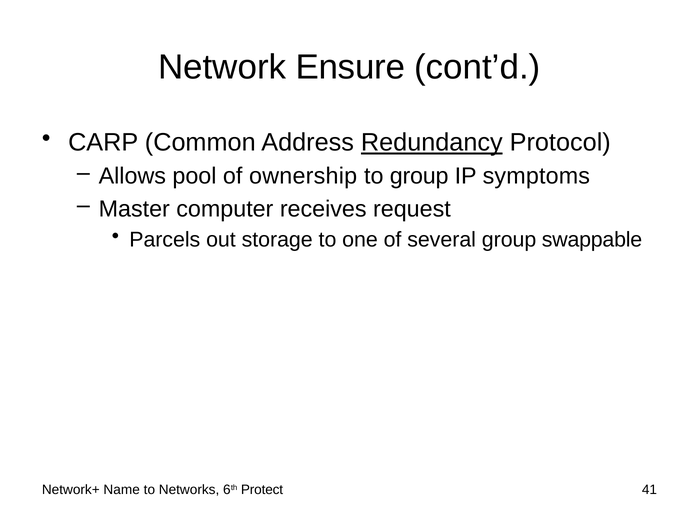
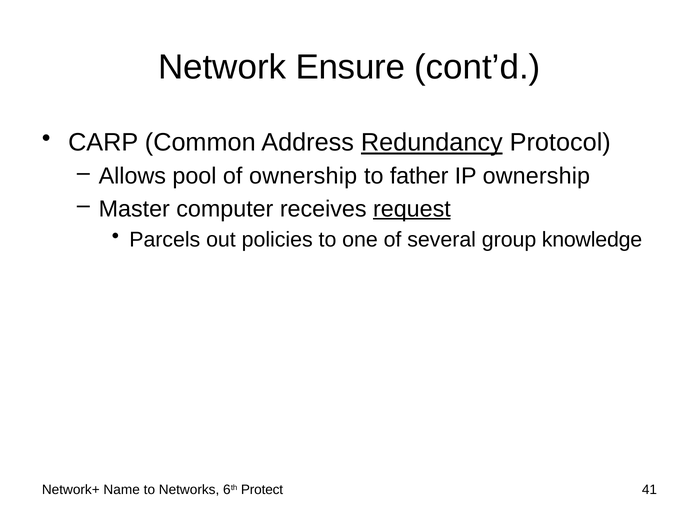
to group: group -> father (419, 176)
IP symptoms: symptoms -> ownership (536, 176)
request underline: none -> present (412, 209)
storage: storage -> policies (277, 240)
swappable: swappable -> knowledge (592, 240)
